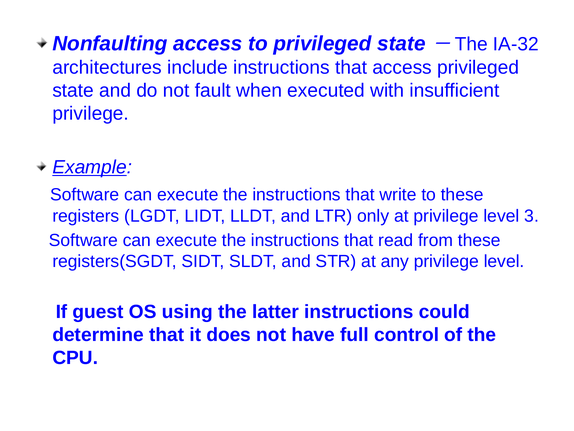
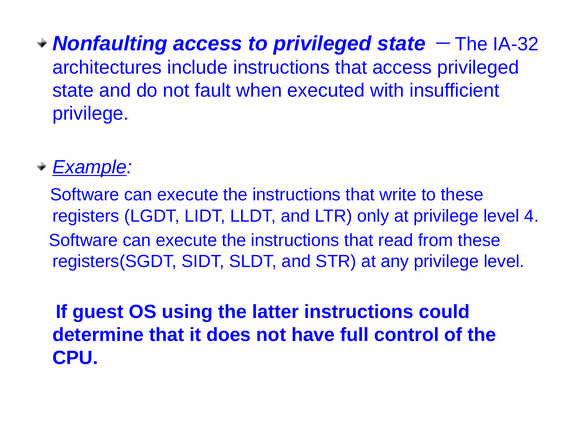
3: 3 -> 4 (532, 216)
